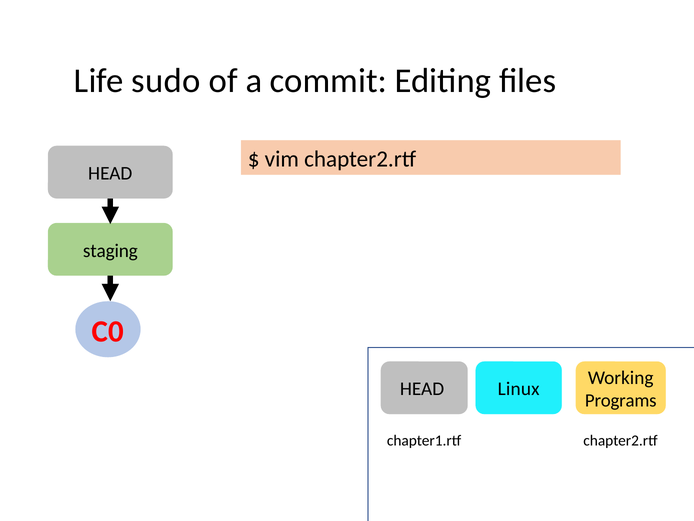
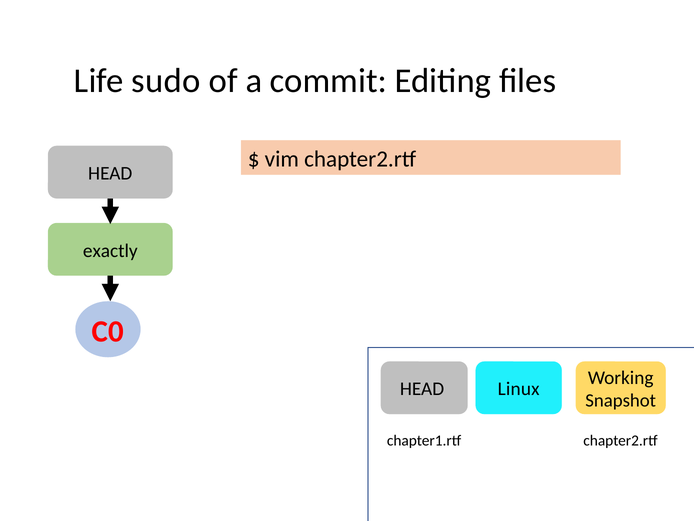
staging: staging -> exactly (110, 250)
Programs: Programs -> Snapshot (621, 400)
